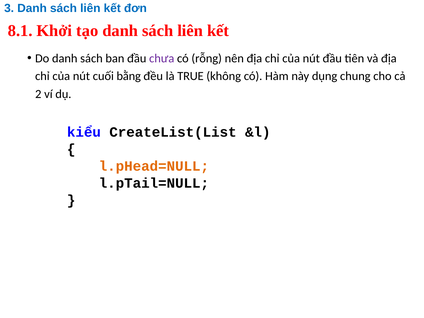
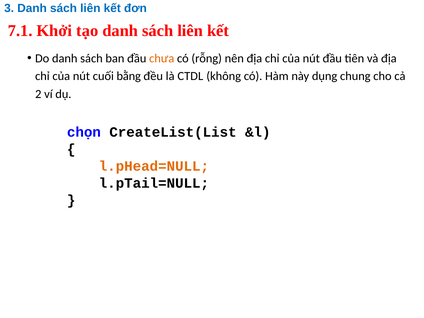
8.1: 8.1 -> 7.1 (20, 31)
chưa colour: purple -> orange (162, 58)
TRUE: TRUE -> CTDL (190, 76)
kiểu: kiểu -> chọn (84, 132)
